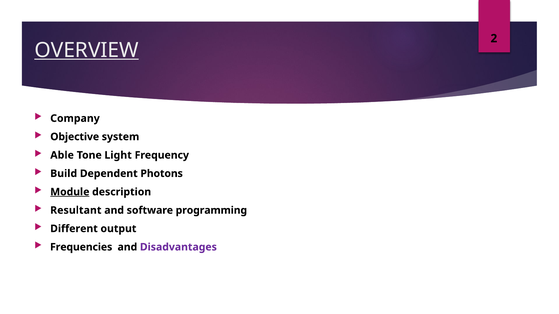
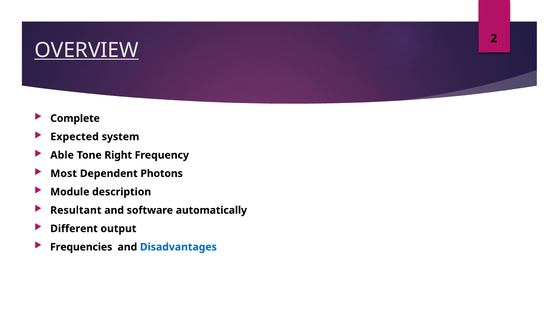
Company: Company -> Complete (75, 119)
Objective: Objective -> Expected (75, 137)
Light: Light -> Right (118, 155)
Build: Build -> Most (64, 174)
Module underline: present -> none (70, 192)
programming: programming -> automatically (211, 211)
Disadvantages colour: purple -> blue (178, 247)
